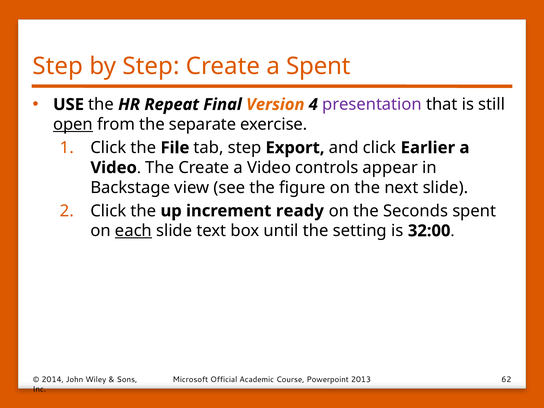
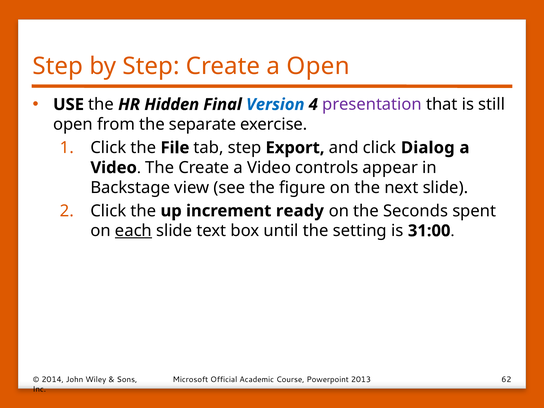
a Spent: Spent -> Open (318, 66)
Repeat: Repeat -> Hidden (172, 105)
Version colour: orange -> blue (275, 105)
open underline: present -> none (73, 124)
Earlier: Earlier -> Dialog (428, 148)
32:00: 32:00 -> 31:00 (429, 231)
